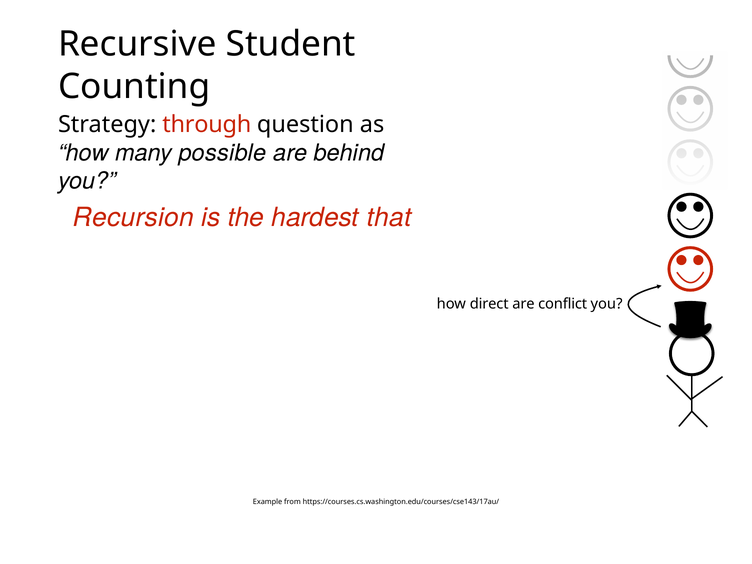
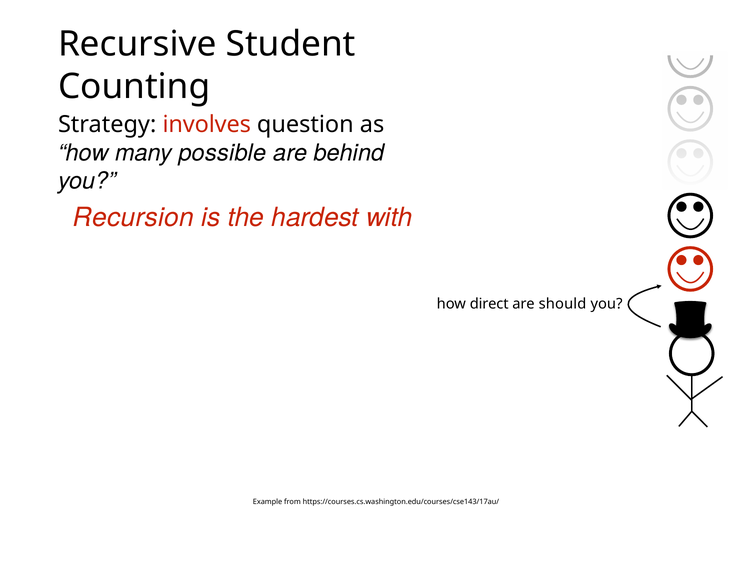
through: through -> involves (207, 125)
that: that -> with (389, 217)
conflict: conflict -> should (563, 304)
